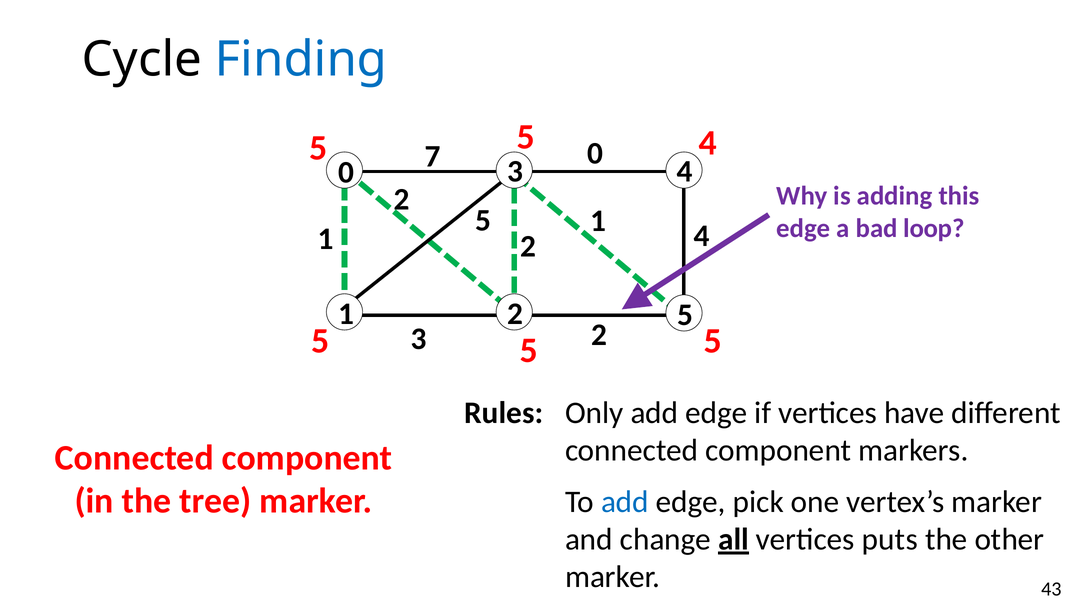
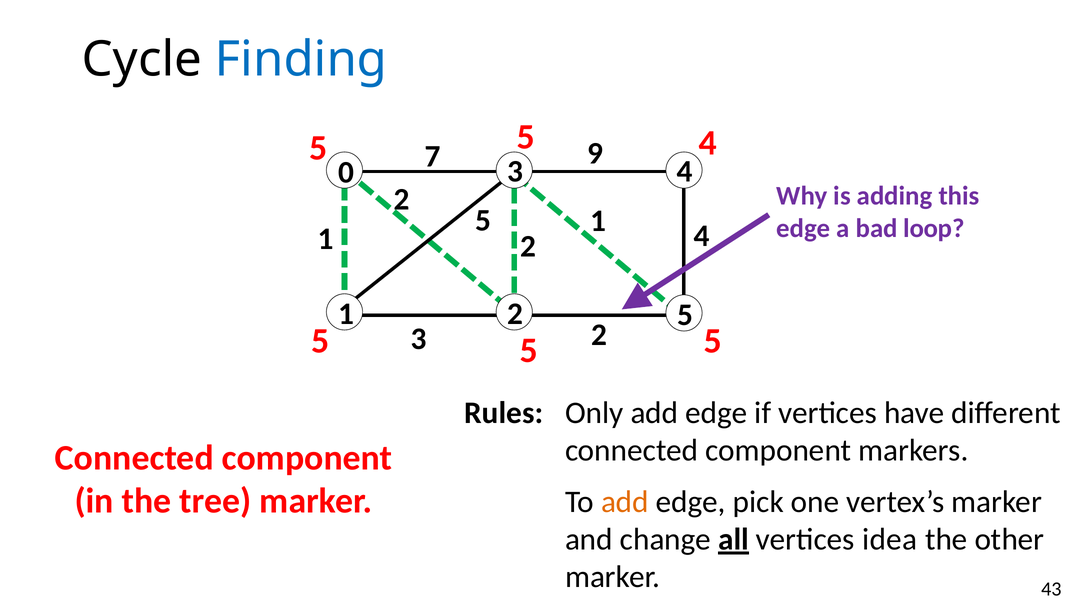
7 0: 0 -> 9 (595, 153)
add colour: blue -> orange (625, 502)
puts: puts -> idea (890, 539)
